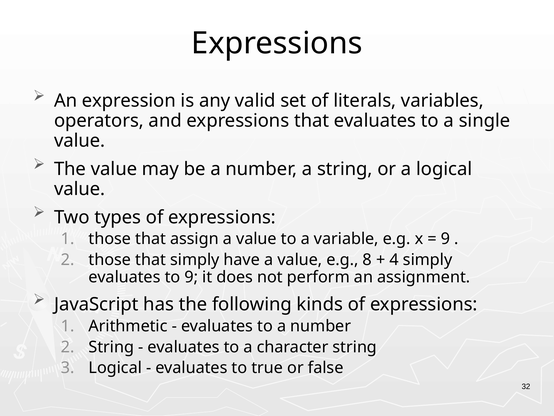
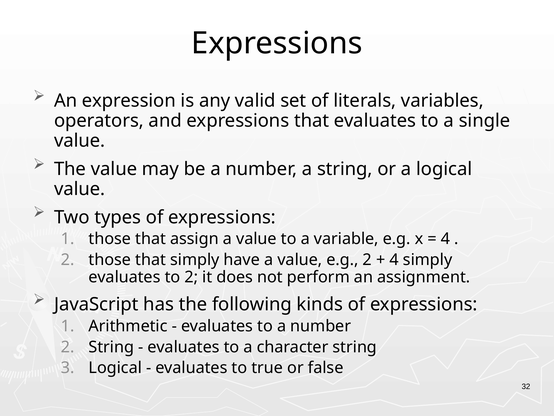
9: 9 -> 4 (445, 239)
e.g 8: 8 -> 2 (367, 259)
to 9: 9 -> 2 (191, 277)
